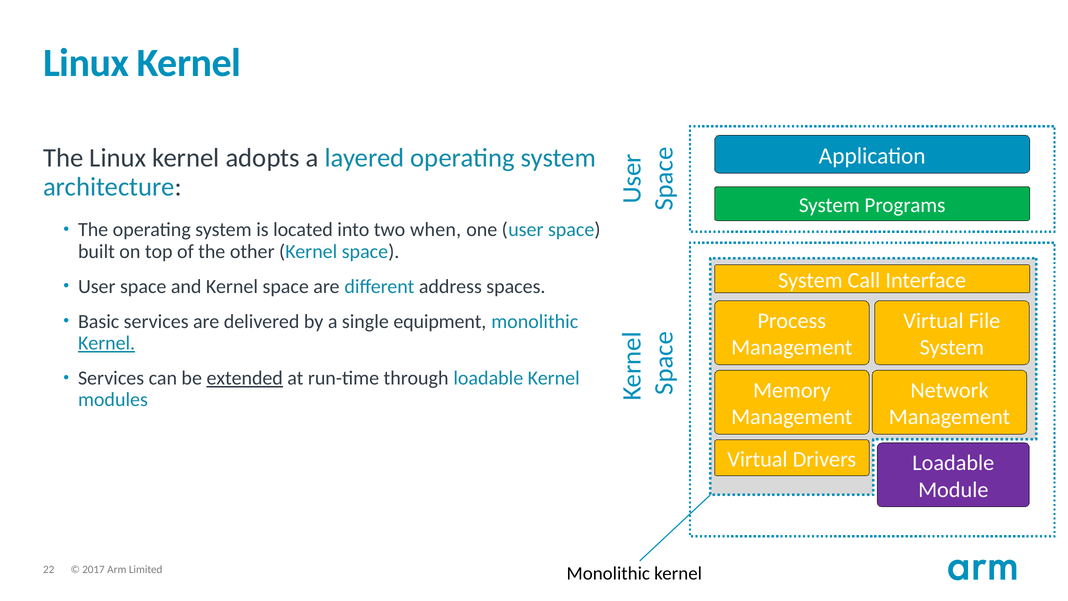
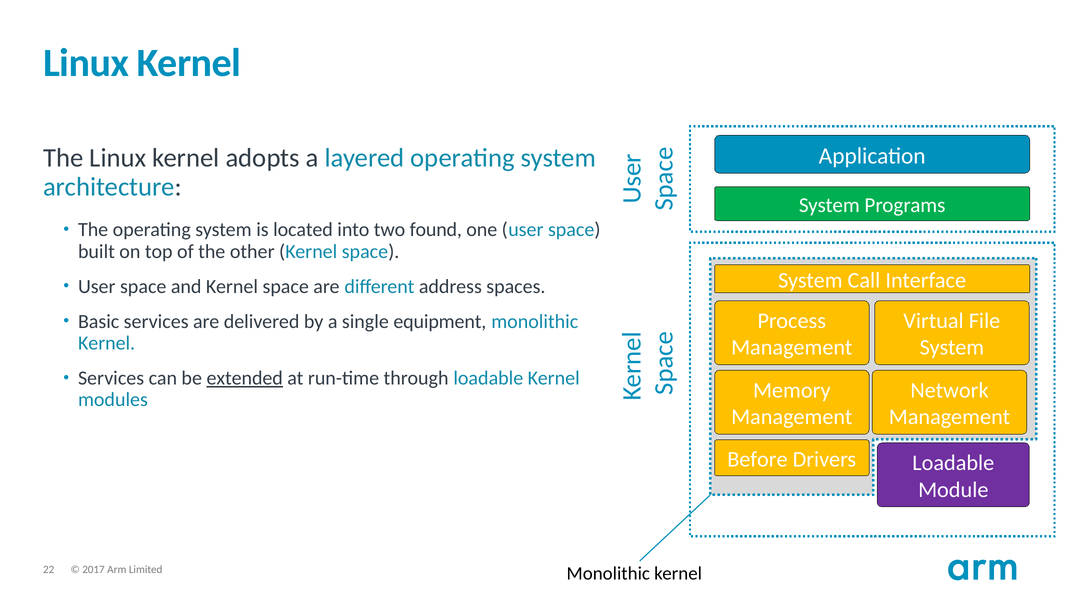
when: when -> found (436, 230)
Kernel underline: present -> none (107, 343)
Virtual: Virtual -> Before (757, 459)
